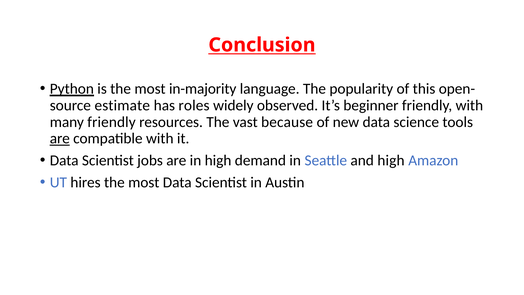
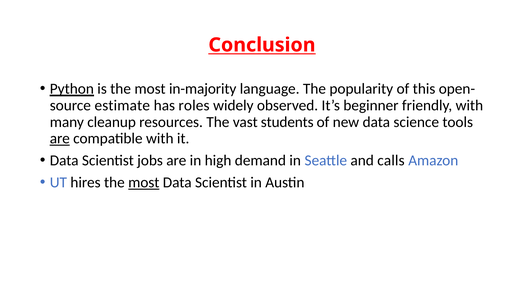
many friendly: friendly -> cleanup (112, 122)
because: because -> students (287, 122)
and high: high -> calls (391, 160)
most underline: none -> present (144, 182)
